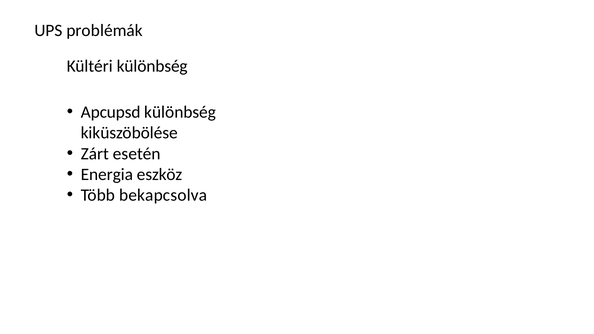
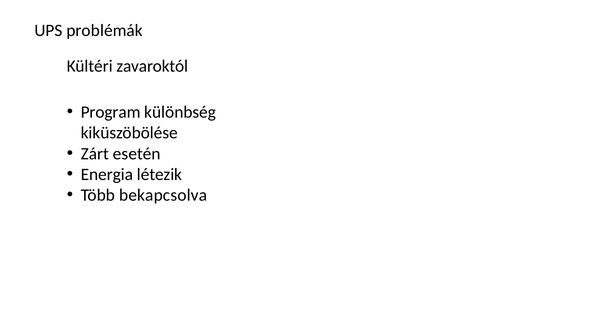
Kültéri különbség: különbség -> zavaroktól (152, 66)
Apcupsd: Apcupsd -> Program (111, 112)
eszköz: eszköz -> létezik (160, 174)
